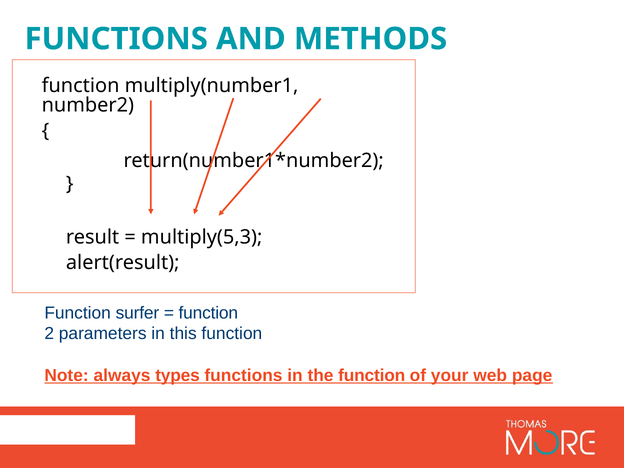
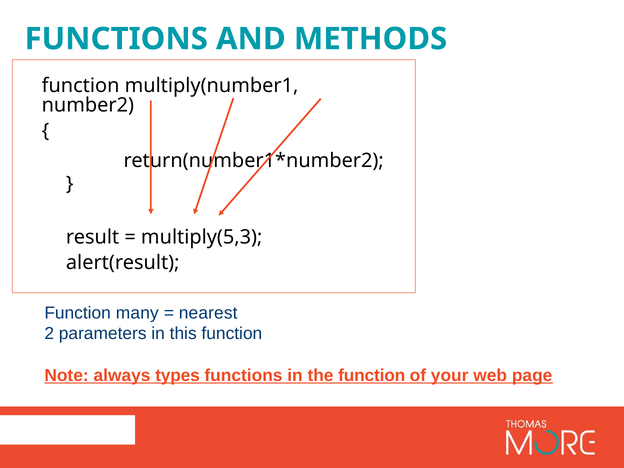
surfer: surfer -> many (137, 313)
function: function -> nearest (208, 313)
